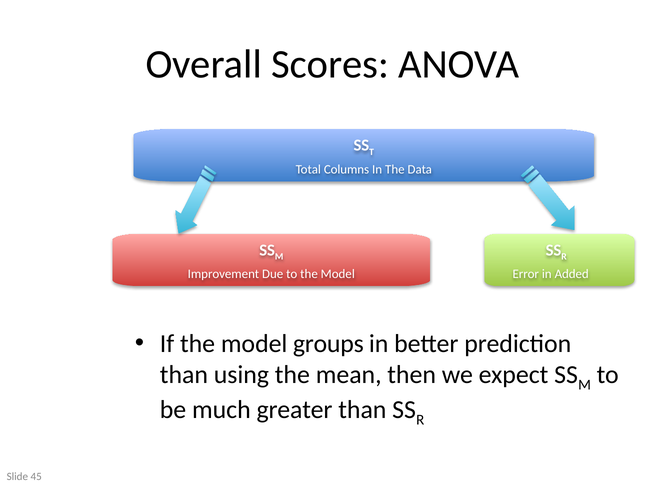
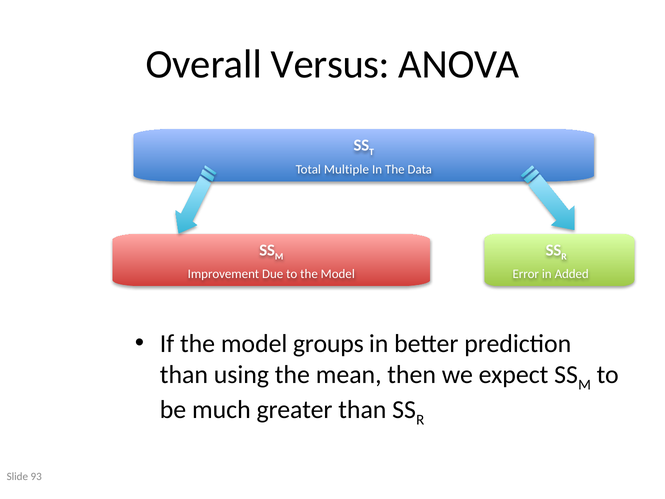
Scores: Scores -> Versus (330, 64)
Columns: Columns -> Multiple (346, 169)
45: 45 -> 93 (36, 476)
